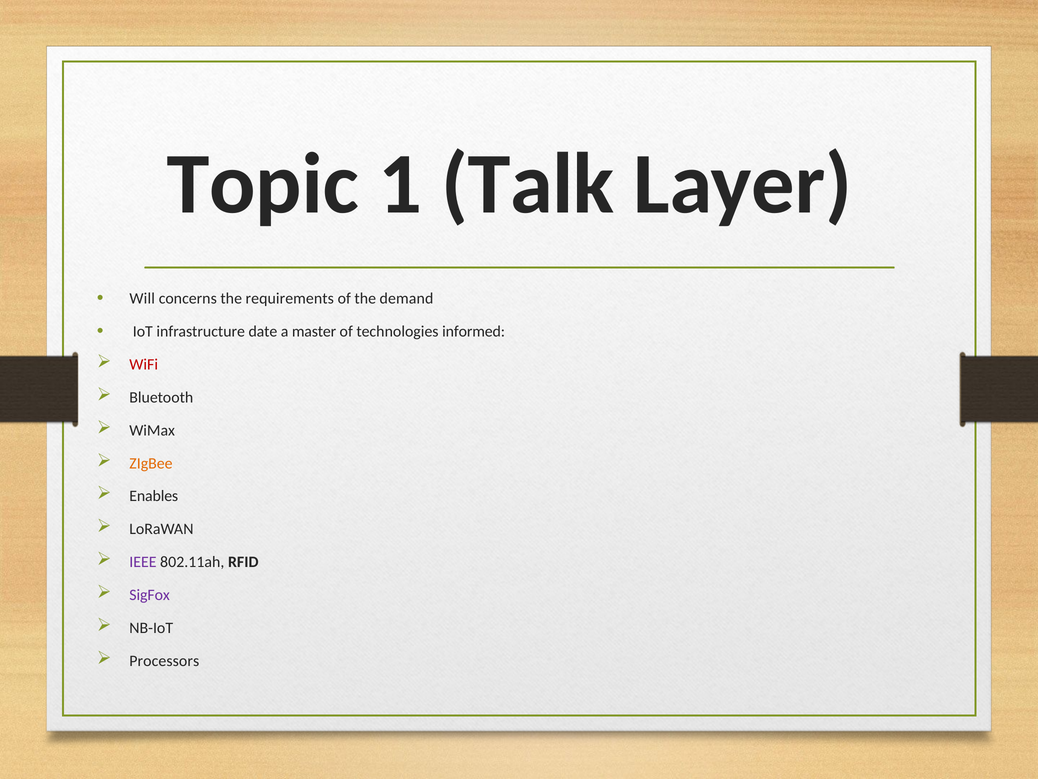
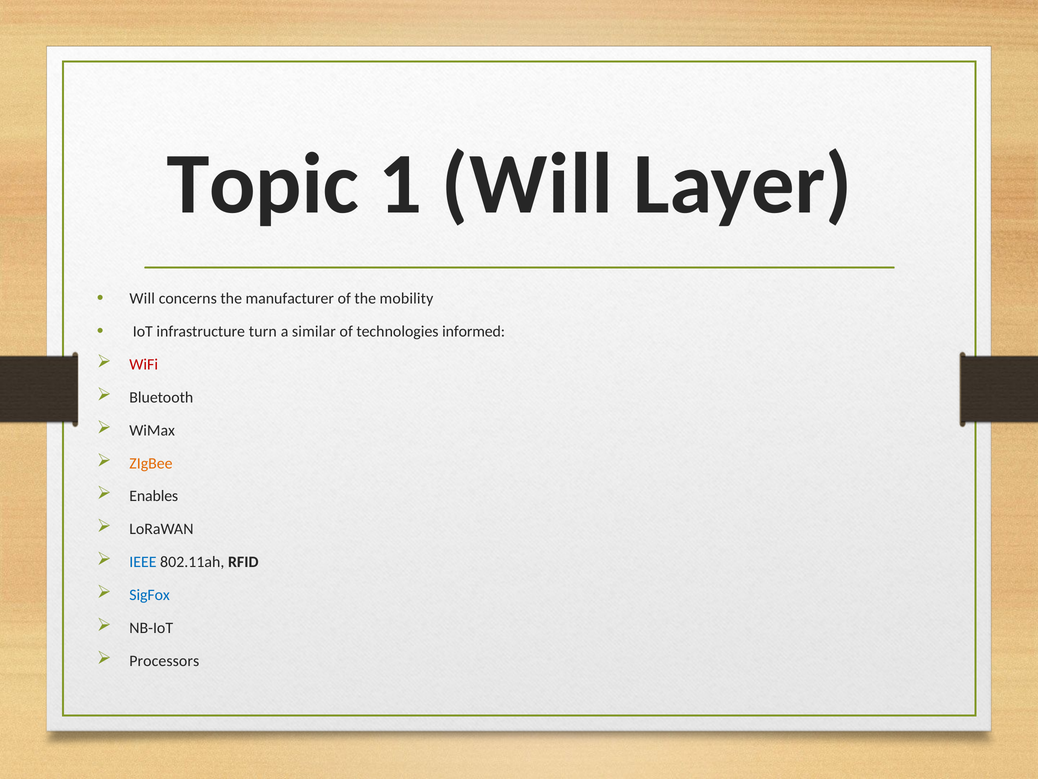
1 Talk: Talk -> Will (527, 184)
requirements: requirements -> manufacturer (290, 298)
demand: demand -> mobility (406, 298)
date: date -> turn (263, 331)
master: master -> similar (314, 331)
IEEE colour: purple -> blue (143, 562)
SigFox colour: purple -> blue (150, 595)
